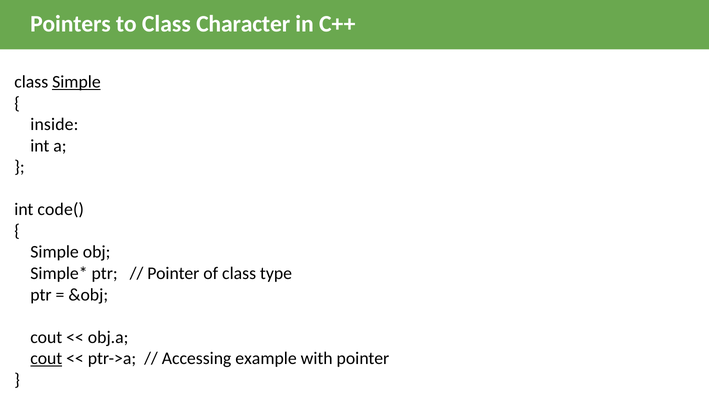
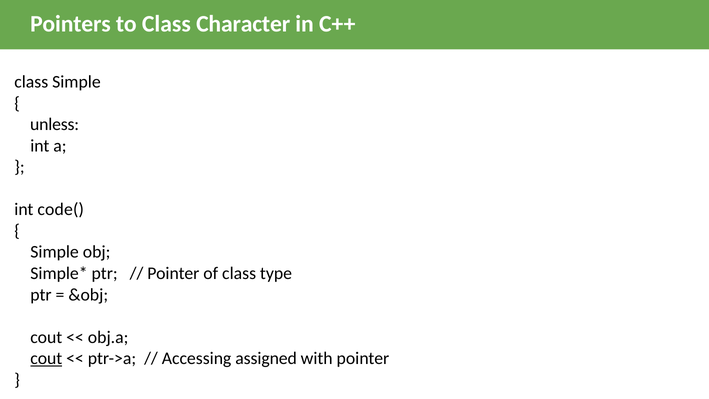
Simple underline: present -> none (76, 82)
inside: inside -> unless (55, 124)
example: example -> assigned (266, 358)
